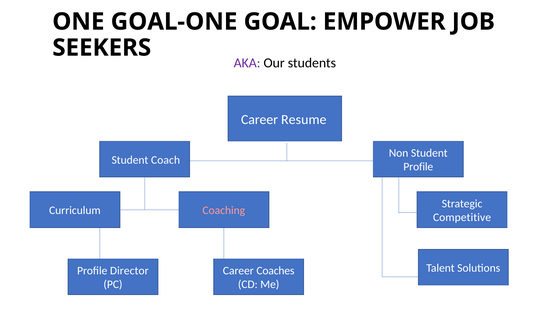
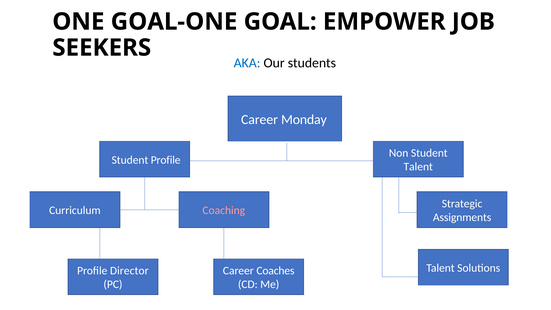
AKA colour: purple -> blue (247, 63)
Resume: Resume -> Monday (304, 119)
Student Coach: Coach -> Profile (166, 160)
Profile: Profile -> Talent (418, 167)
Competitive: Competitive -> Assignments (462, 217)
